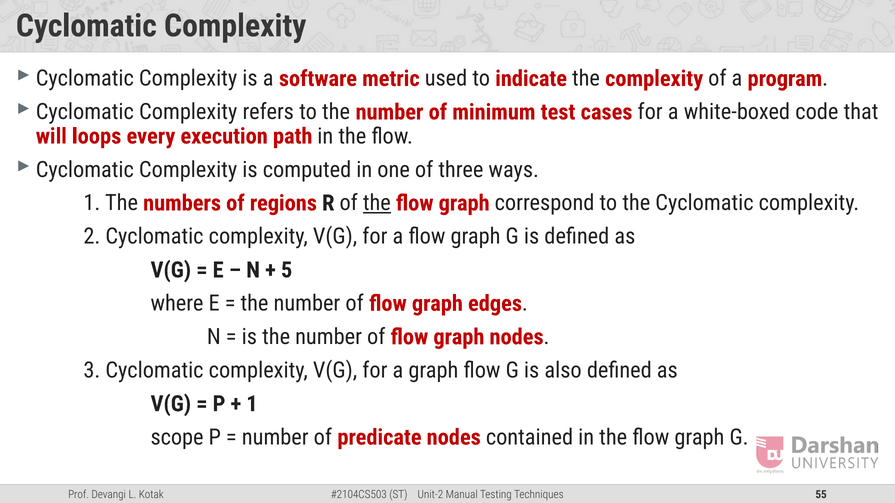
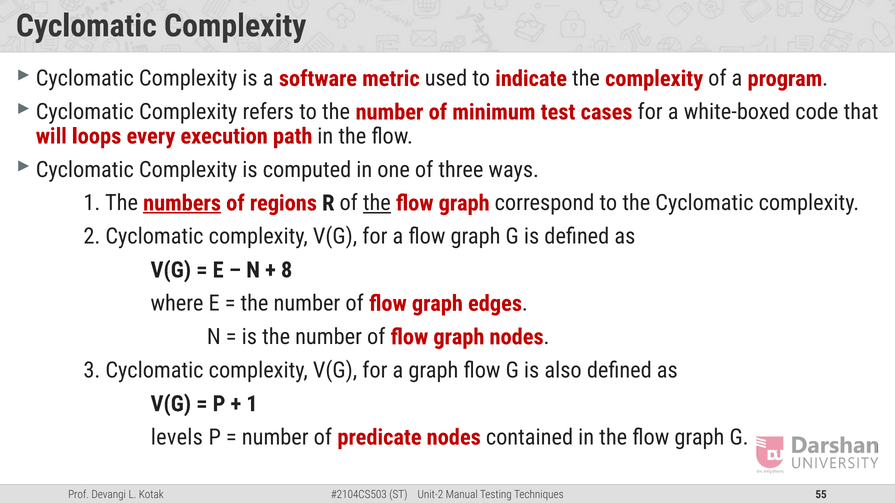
numbers underline: none -> present (182, 203)
5: 5 -> 8 (287, 270)
scope: scope -> levels (177, 438)
